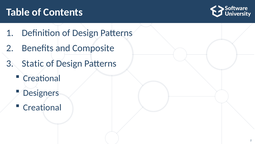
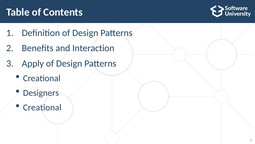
Composite: Composite -> Interaction (93, 48)
Static: Static -> Apply (33, 63)
